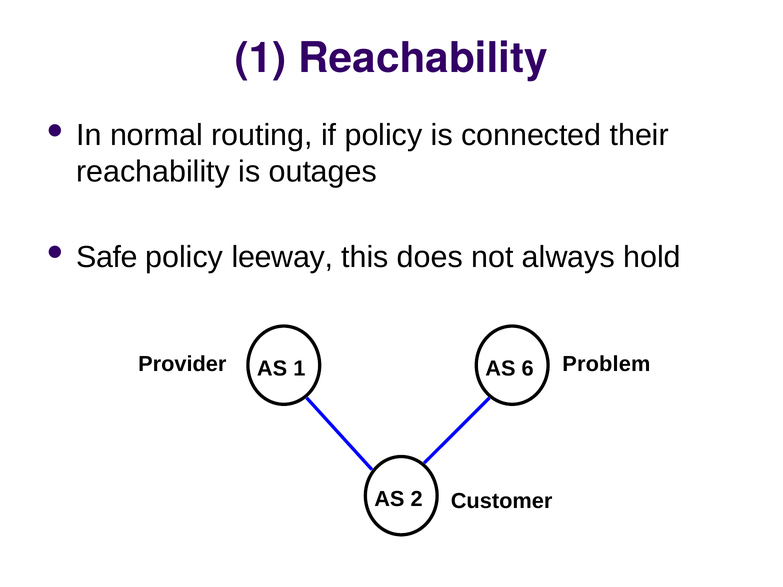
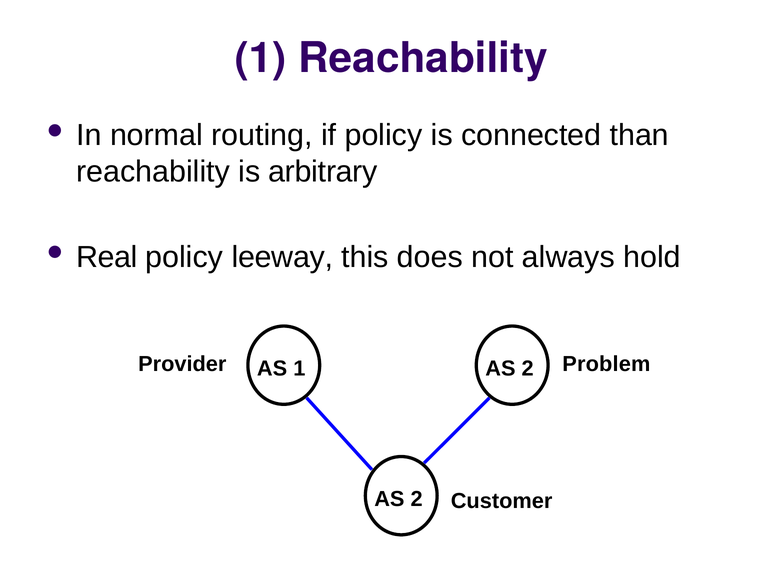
their: their -> than (639, 135)
outages: outages -> arbitrary (323, 172)
Safe: Safe -> Real (107, 257)
6: 6 -> 2 (528, 369)
